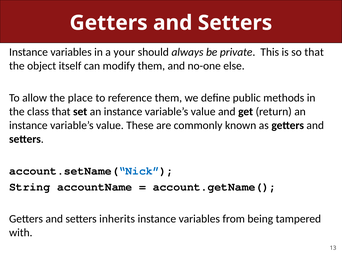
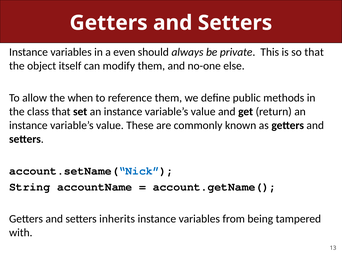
your: your -> even (124, 52)
place: place -> when (80, 98)
